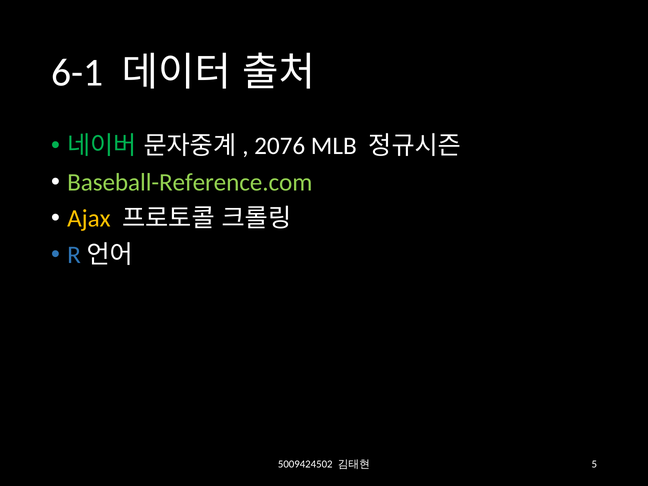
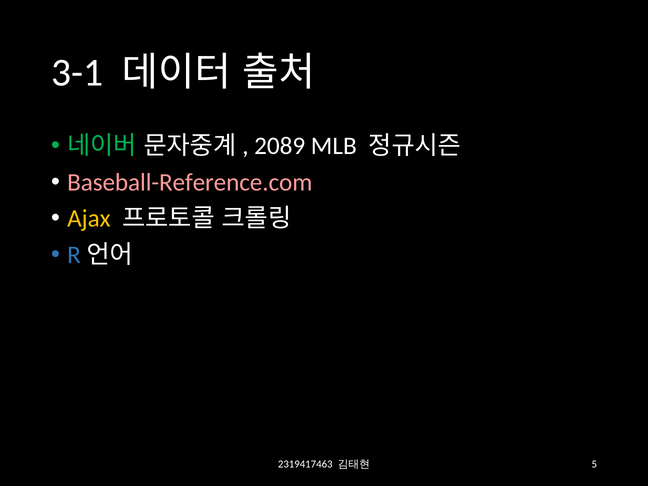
6-1: 6-1 -> 3-1 (77, 73)
2076: 2076 -> 2089 (280, 146)
Baseball-Reference.com colour: light green -> pink (190, 182)
5009424502: 5009424502 -> 2319417463 (305, 464)
